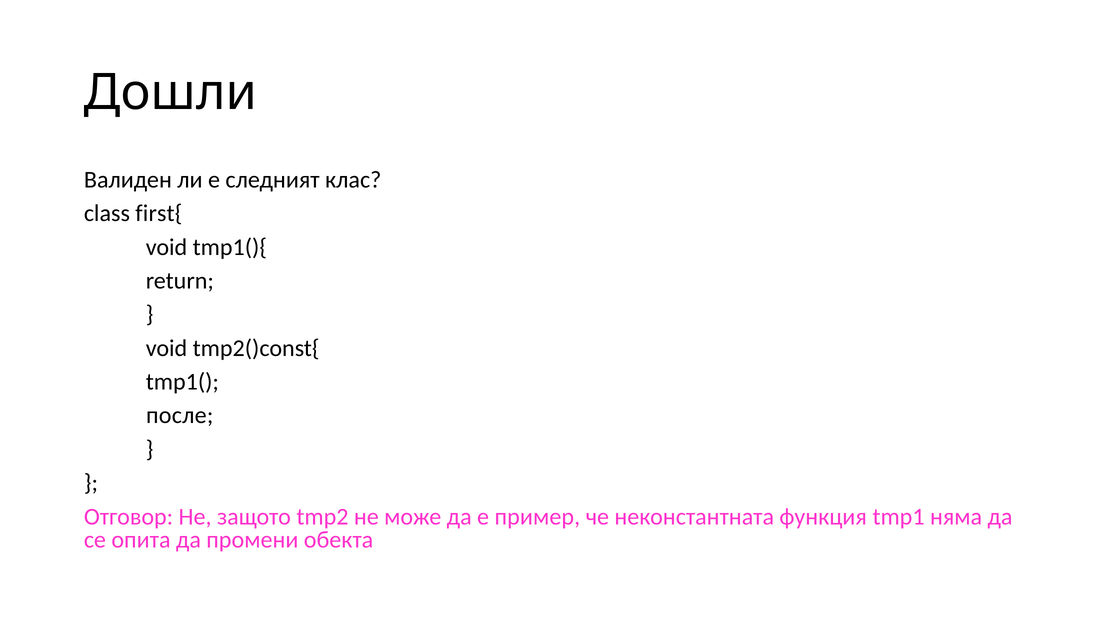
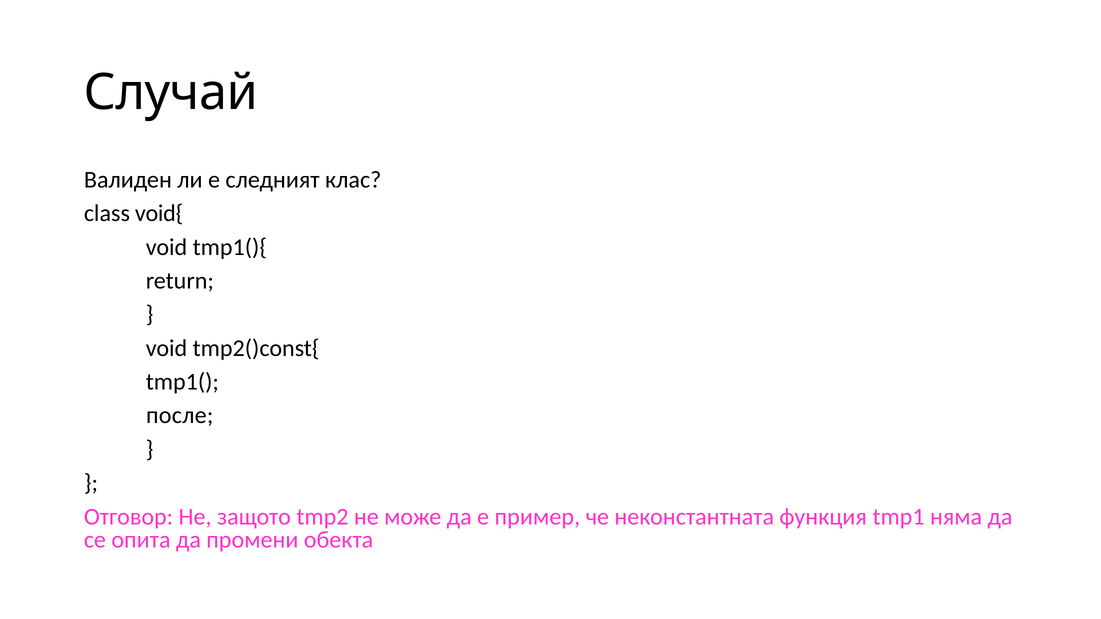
Дошли: Дошли -> Случай (171, 92)
first{: first{ -> void{ (159, 213)
